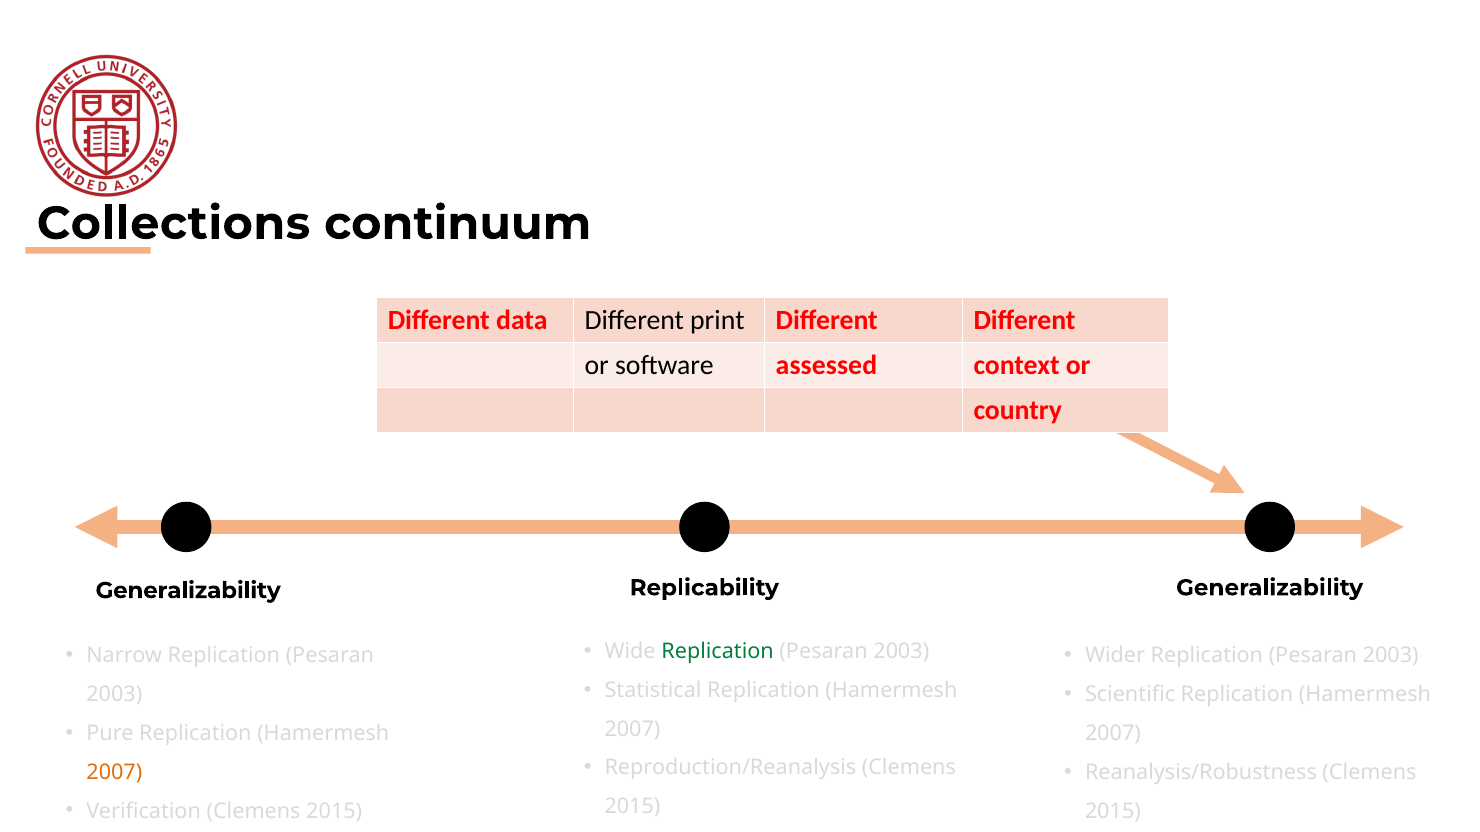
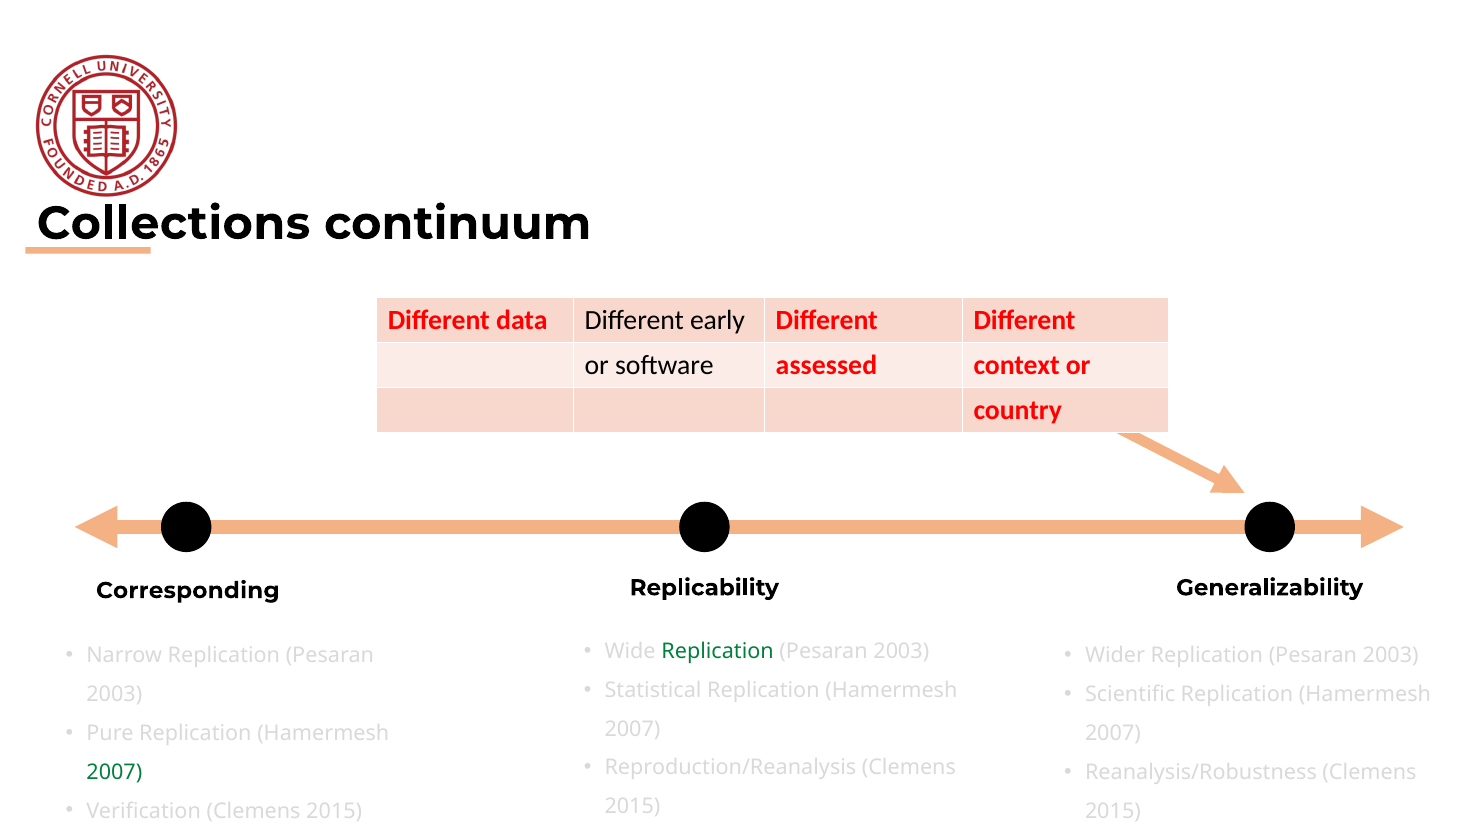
print: print -> early (718, 321)
Generalizability: Generalizability -> Corresponding (188, 591)
2007 colour: orange -> green (114, 773)
